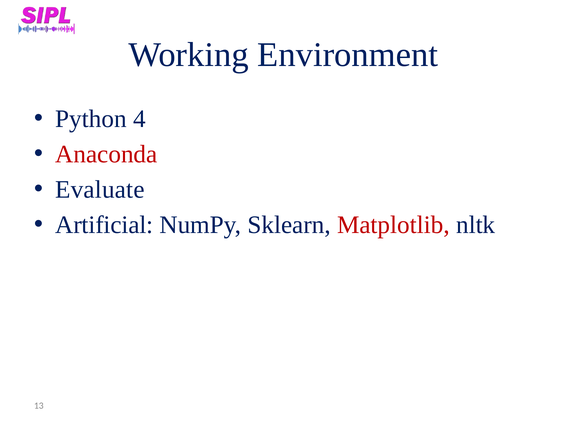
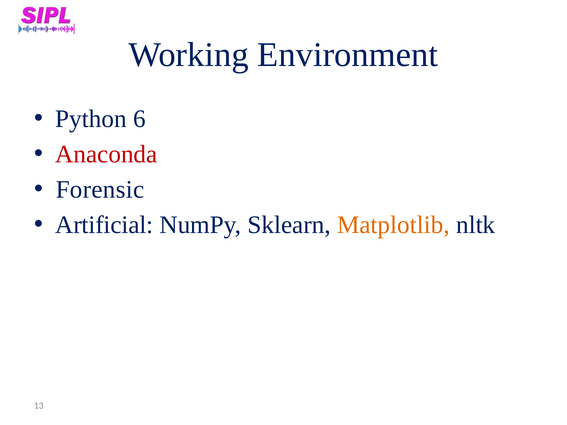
4: 4 -> 6 (139, 119)
Evaluate: Evaluate -> Forensic (100, 190)
Matplotlib colour: red -> orange (393, 225)
